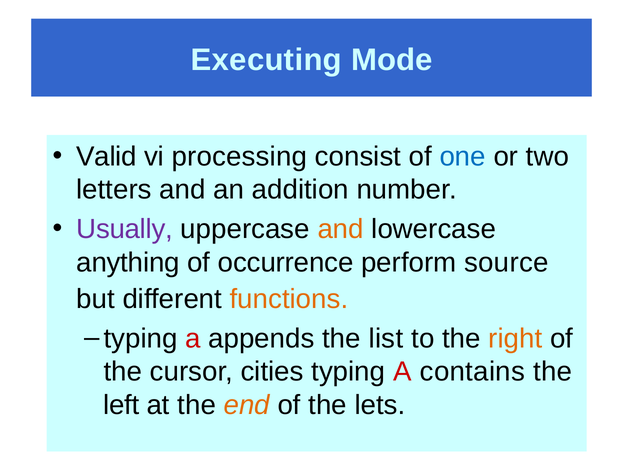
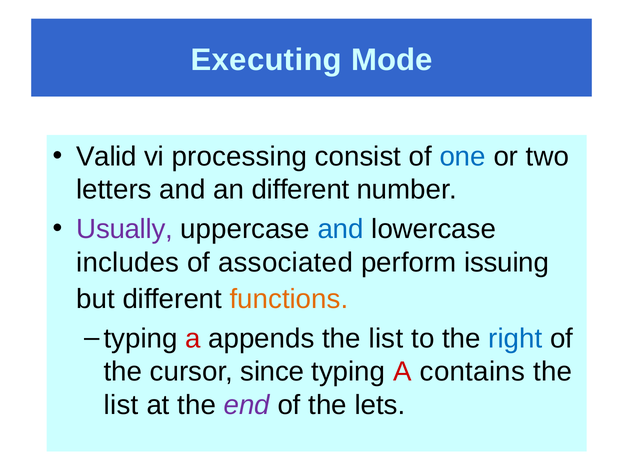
an addition: addition -> different (301, 190)
and colour: orange -> blue (341, 229)
anything: anything -> includes (128, 263)
occurrence: occurrence -> associated (285, 263)
source: source -> issuing (507, 263)
right colour: orange -> blue (515, 339)
cities: cities -> since (272, 372)
left: left -> list (121, 405)
end colour: orange -> purple (247, 405)
